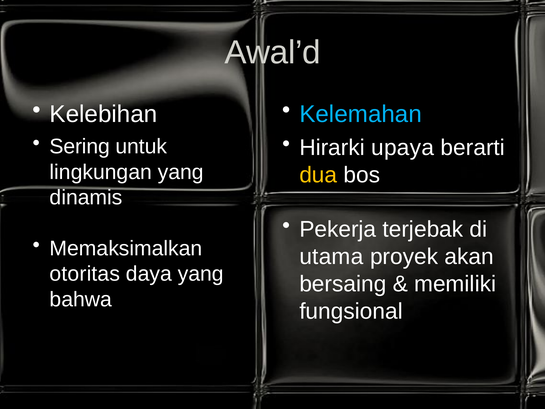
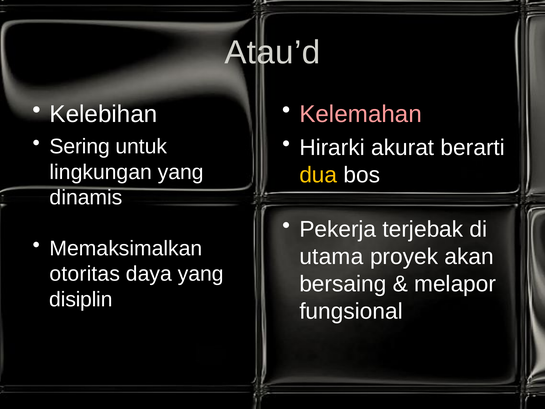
Awal’d: Awal’d -> Atau’d (272, 53)
Kelemahan colour: light blue -> pink (361, 114)
upaya: upaya -> akurat (403, 148)
memiliki: memiliki -> melapor (455, 284)
bahwa: bahwa -> disiplin (81, 299)
